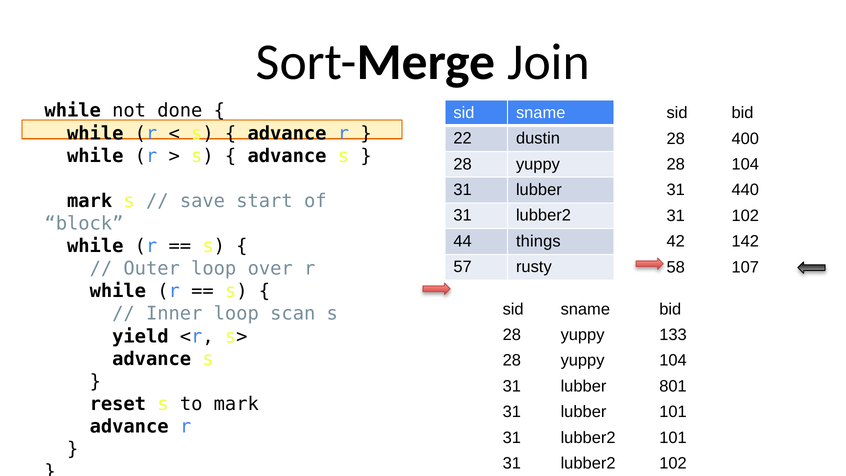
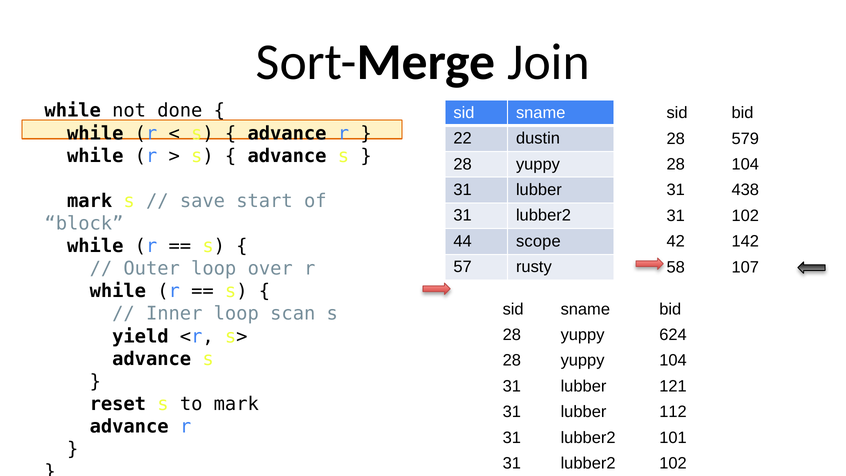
400: 400 -> 579 (745, 139)
440: 440 -> 438 (745, 190)
things: things -> scope (538, 241)
133: 133 -> 624 (673, 335)
801: 801 -> 121 (673, 386)
lubber 101: 101 -> 112 (673, 412)
